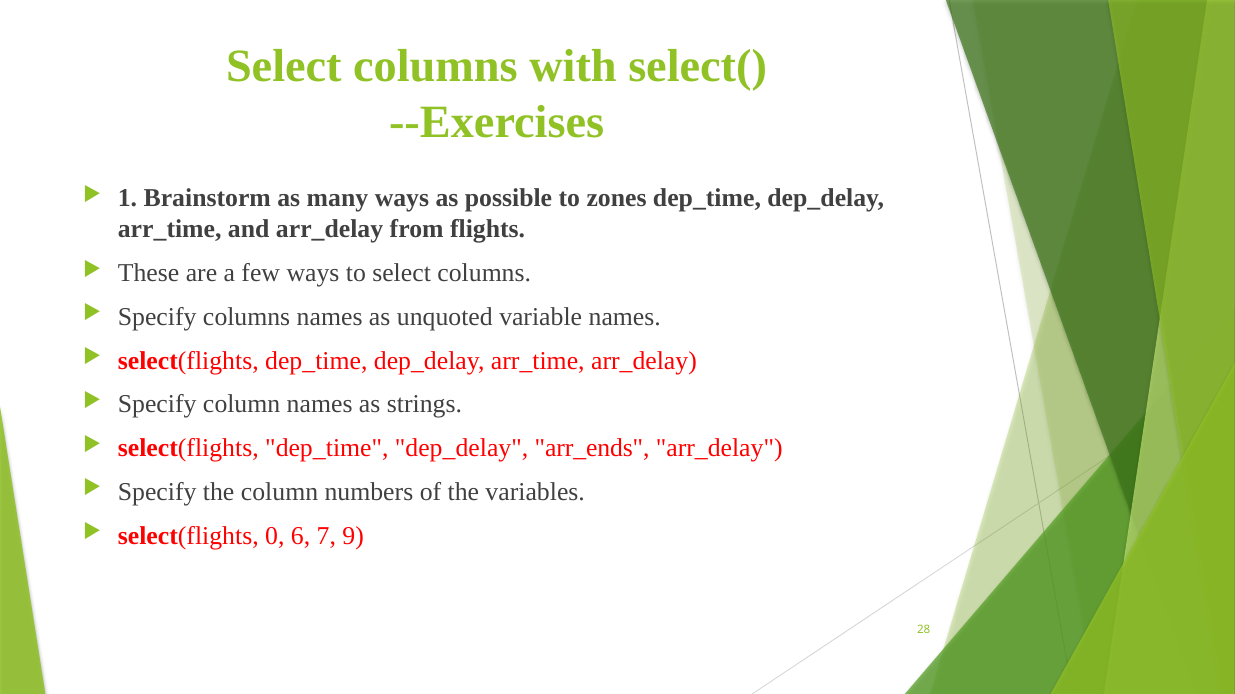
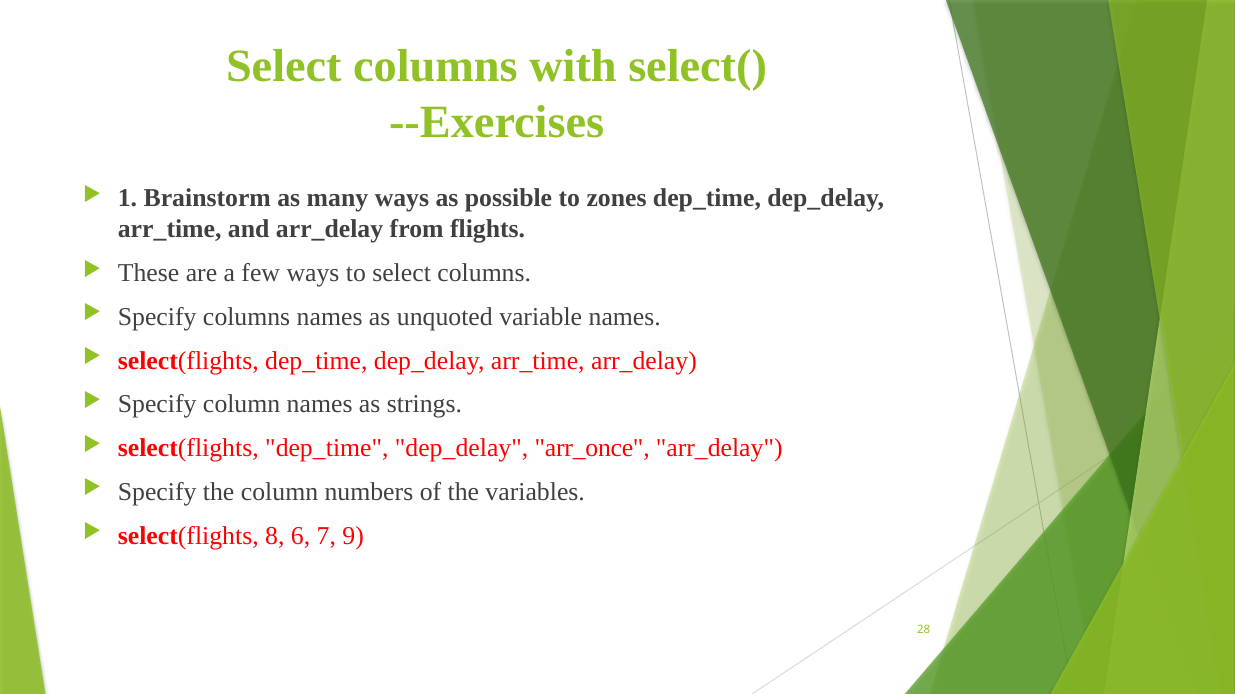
arr_ends: arr_ends -> arr_once (592, 448)
0: 0 -> 8 (275, 536)
